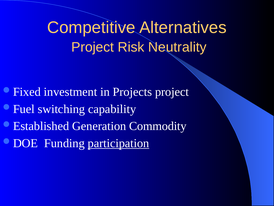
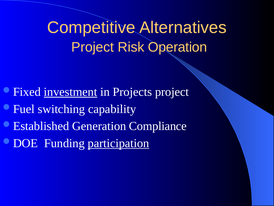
Neutrality: Neutrality -> Operation (178, 47)
investment underline: none -> present (70, 92)
Commodity: Commodity -> Compliance (158, 126)
